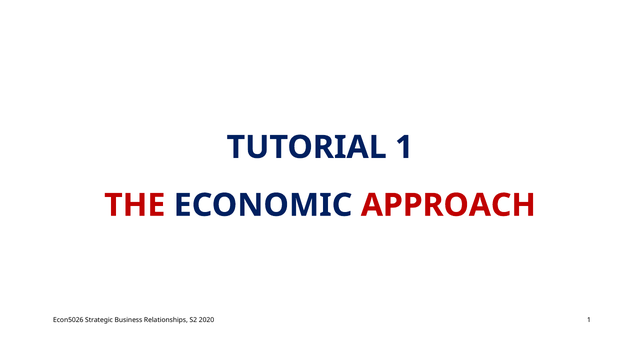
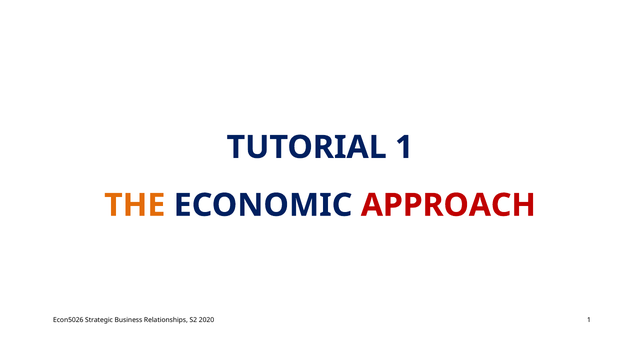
THE colour: red -> orange (135, 205)
